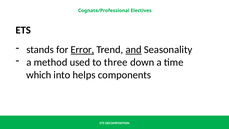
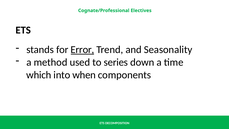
and underline: present -> none (134, 50)
three: three -> series (116, 62)
helps: helps -> when (84, 75)
